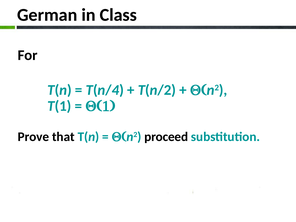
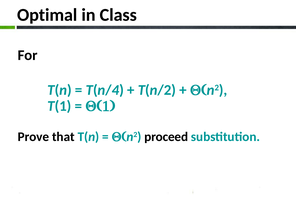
German: German -> Optimal (47, 15)
